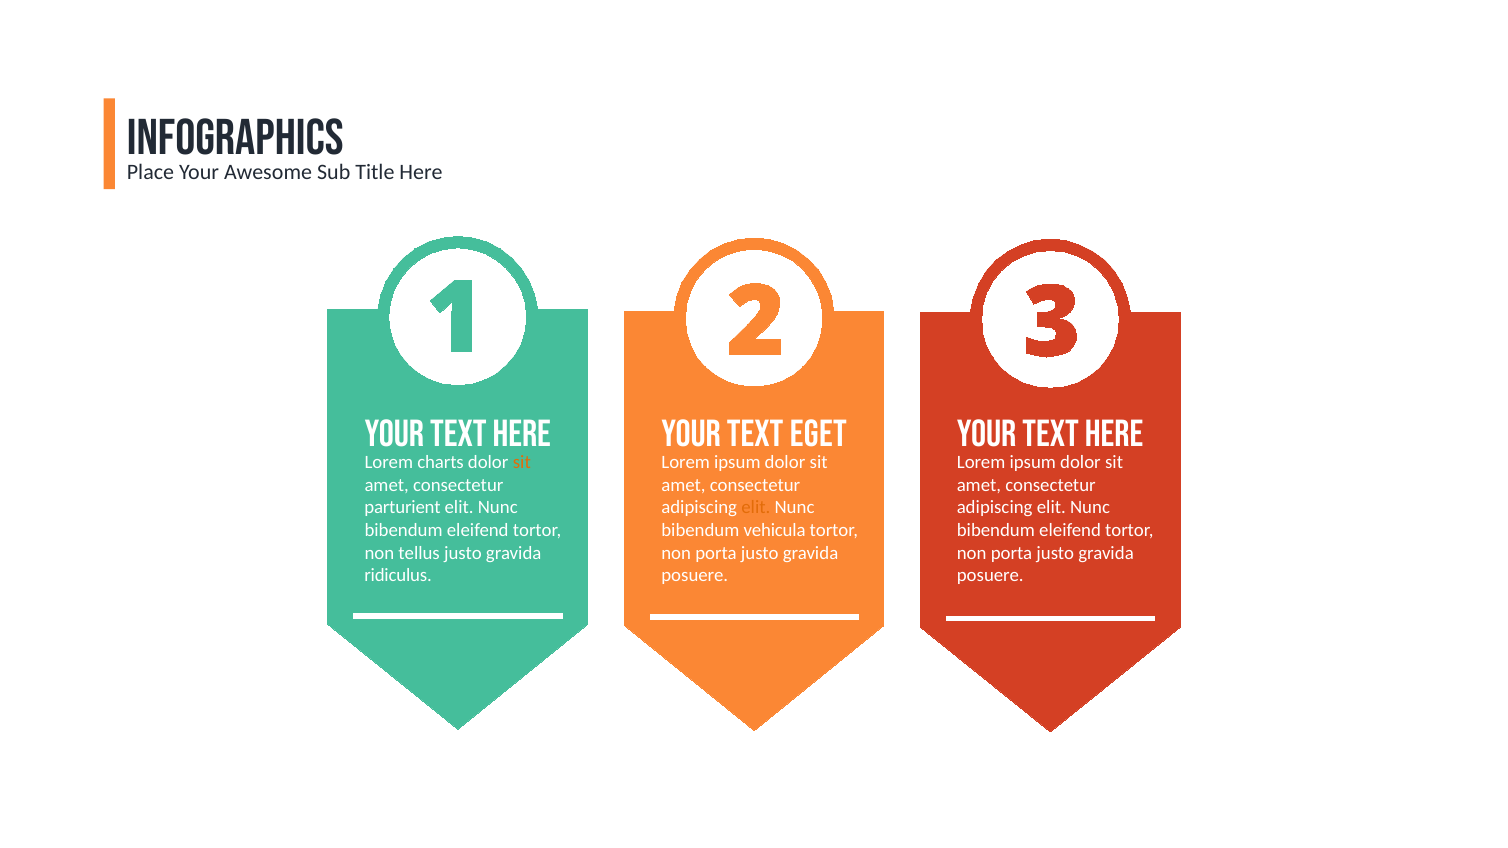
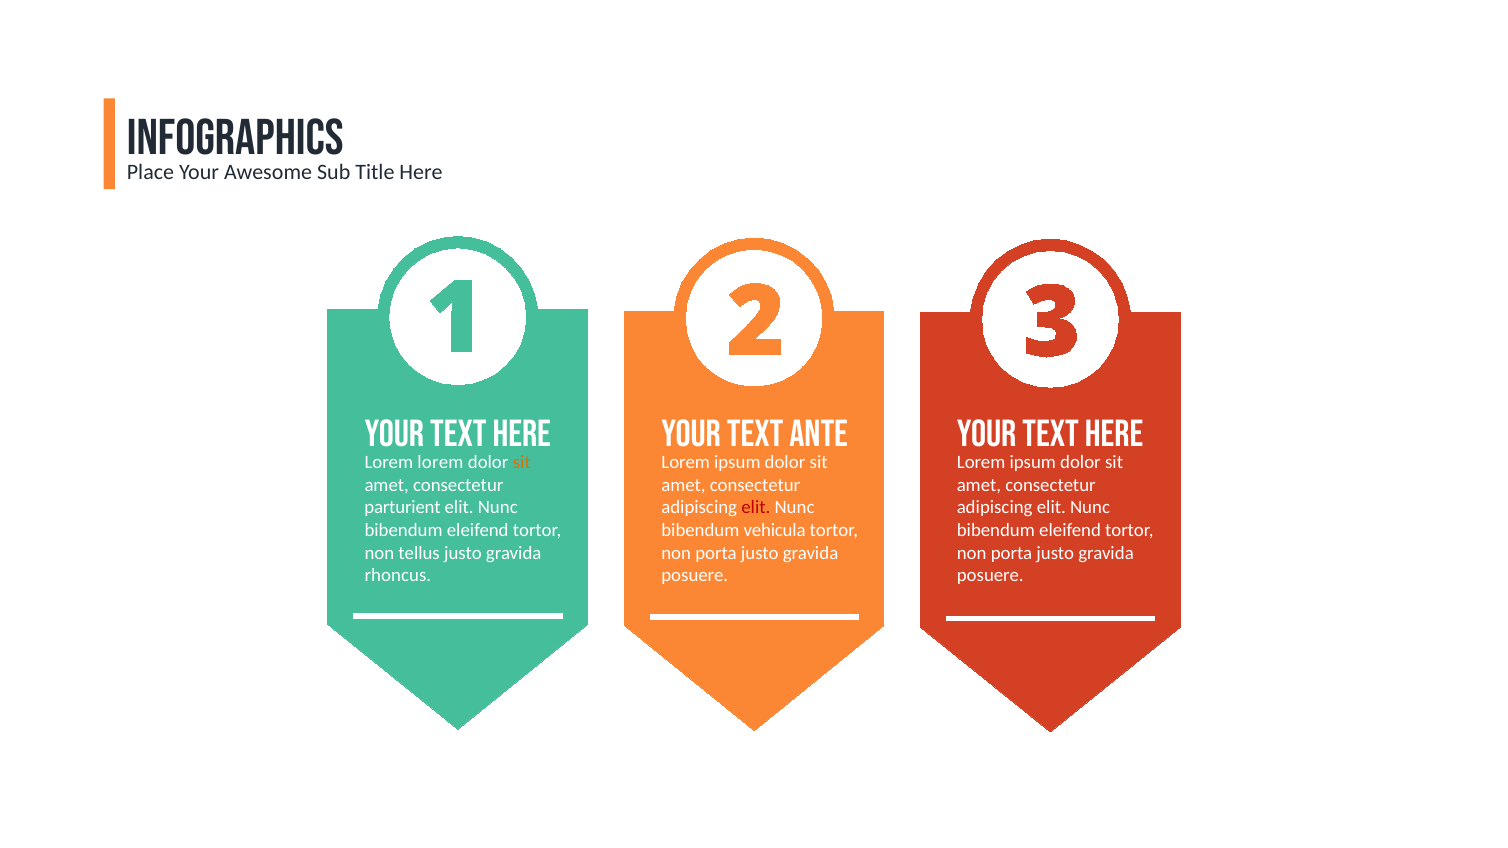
eget: eget -> ante (819, 434)
Lorem charts: charts -> lorem (440, 463)
elit colour: orange -> red (756, 508)
ridiculus: ridiculus -> rhoncus (398, 576)
